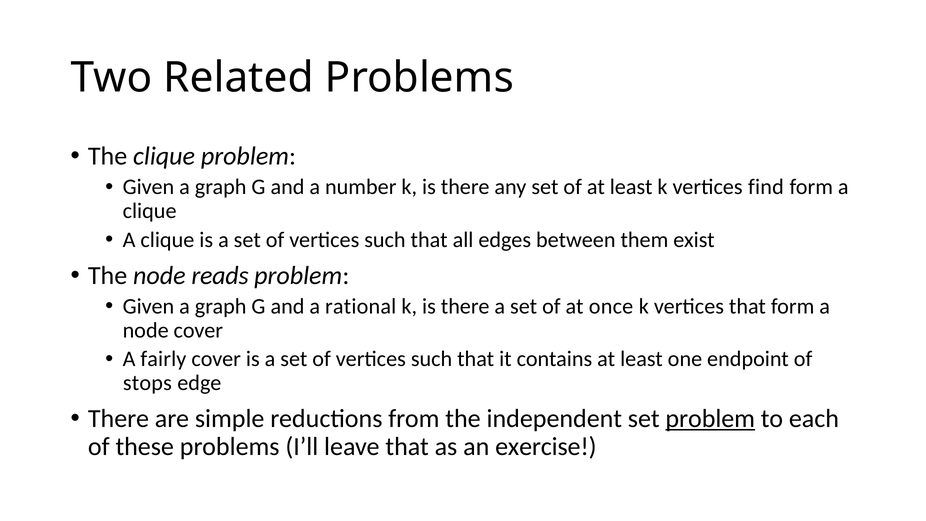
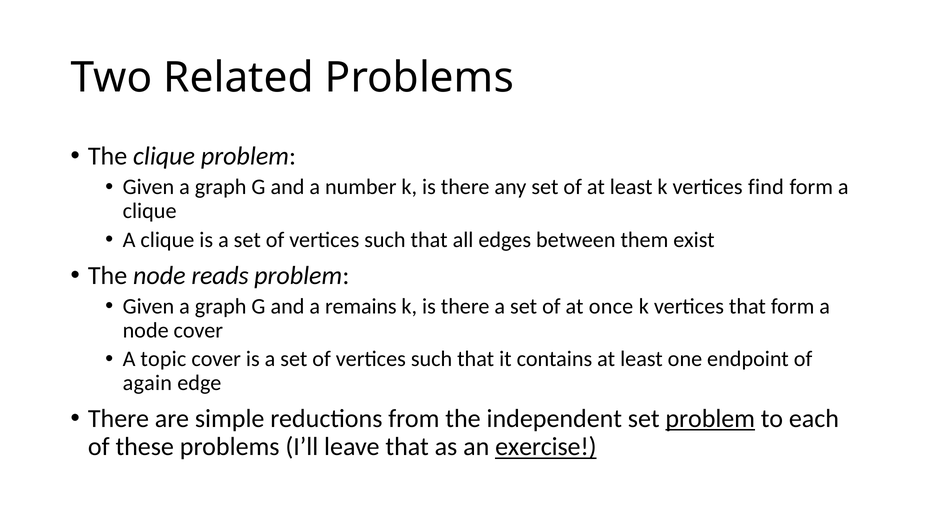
rational: rational -> remains (361, 306)
fairly: fairly -> topic (163, 359)
stops: stops -> again (147, 383)
exercise underline: none -> present (546, 447)
